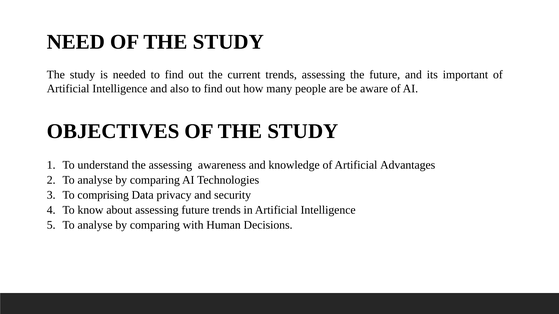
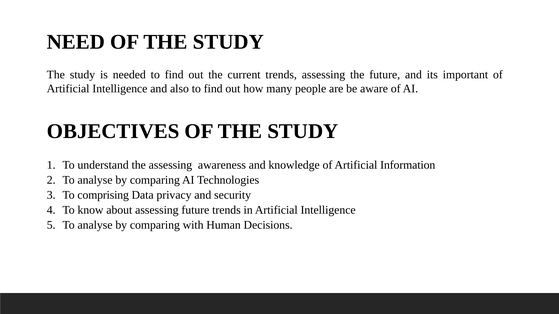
Advantages: Advantages -> Information (408, 165)
